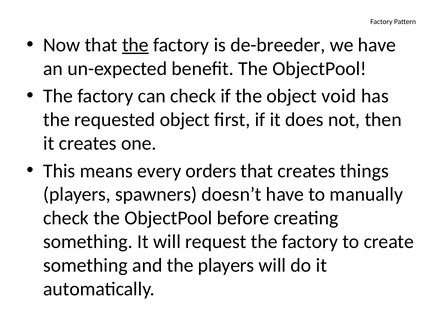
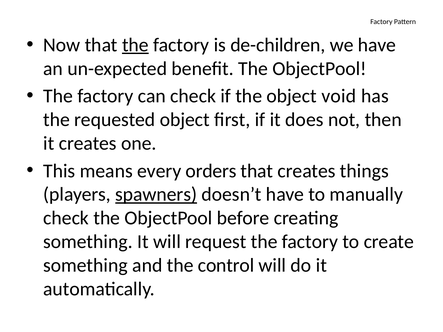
de-breeder: de-breeder -> de-children (278, 45)
spawners underline: none -> present (156, 195)
the players: players -> control (226, 266)
